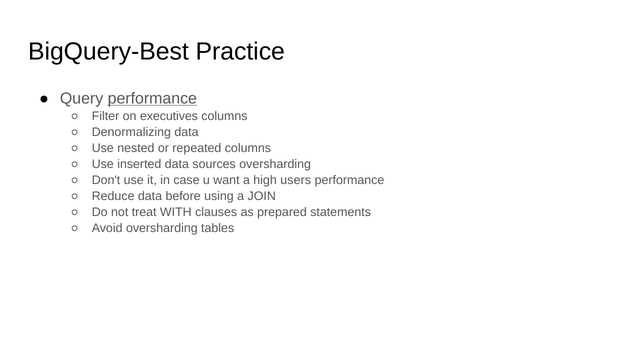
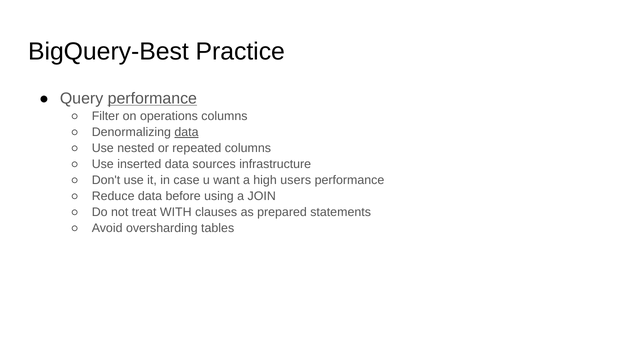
executives: executives -> operations (169, 116)
data underline: none -> present (187, 132)
sources oversharding: oversharding -> infrastructure (275, 164)
